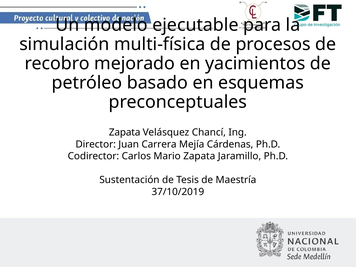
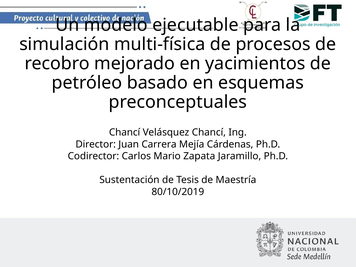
Zapata: Zapata -> Chancí (125, 132)
37/10/2019: 37/10/2019 -> 80/10/2019 (178, 192)
